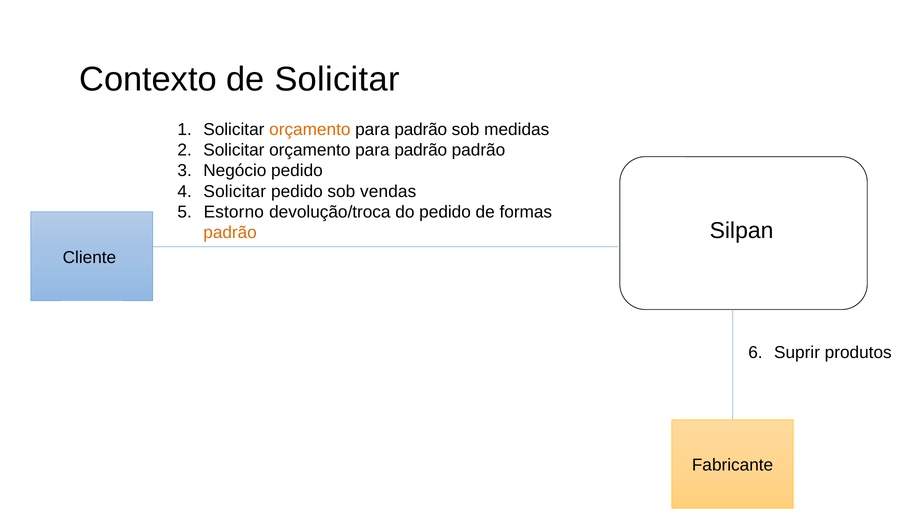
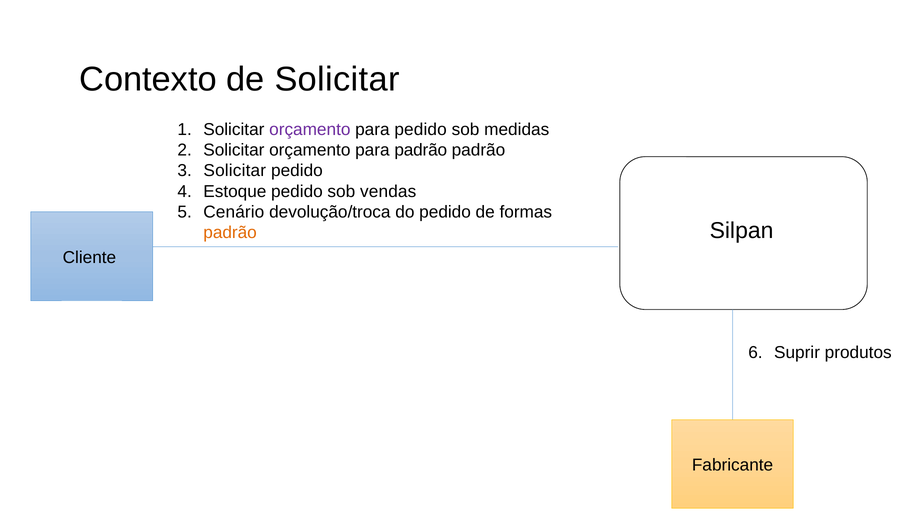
orçamento colour: orange -> purple (310, 130)
padrão: padrão -> pedido (421, 130)
Negócio: Negócio -> Solicitar (235, 171)
Solicitar: Solicitar -> Estoque (235, 192)
Estorno: Estorno -> Cenário (234, 212)
